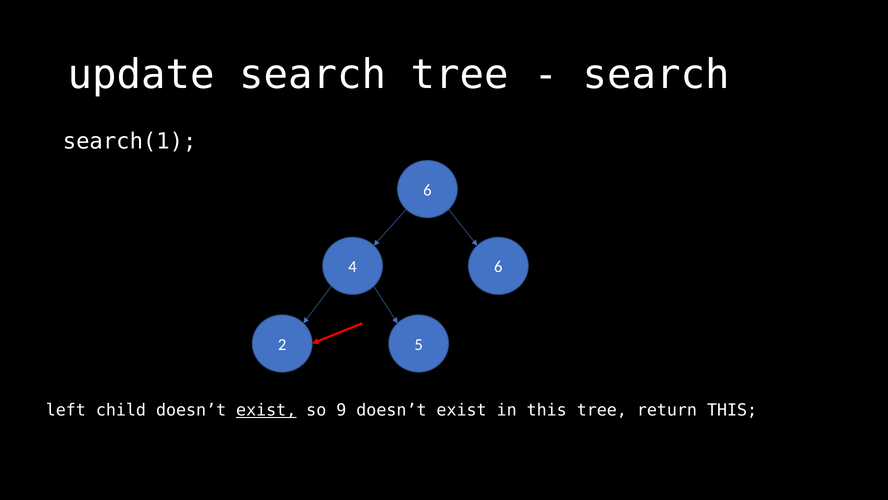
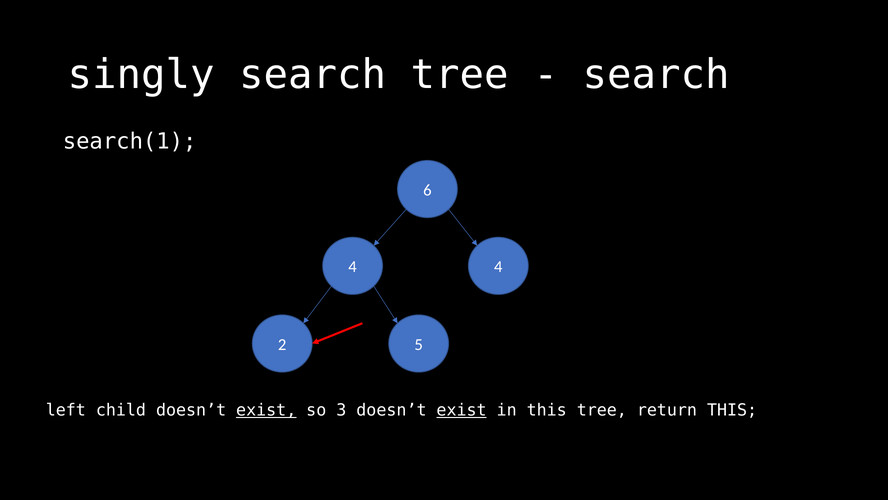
update: update -> singly (141, 75)
4 6: 6 -> 4 (498, 267)
9: 9 -> 3 (341, 410)
exist underline: none -> present (462, 410)
